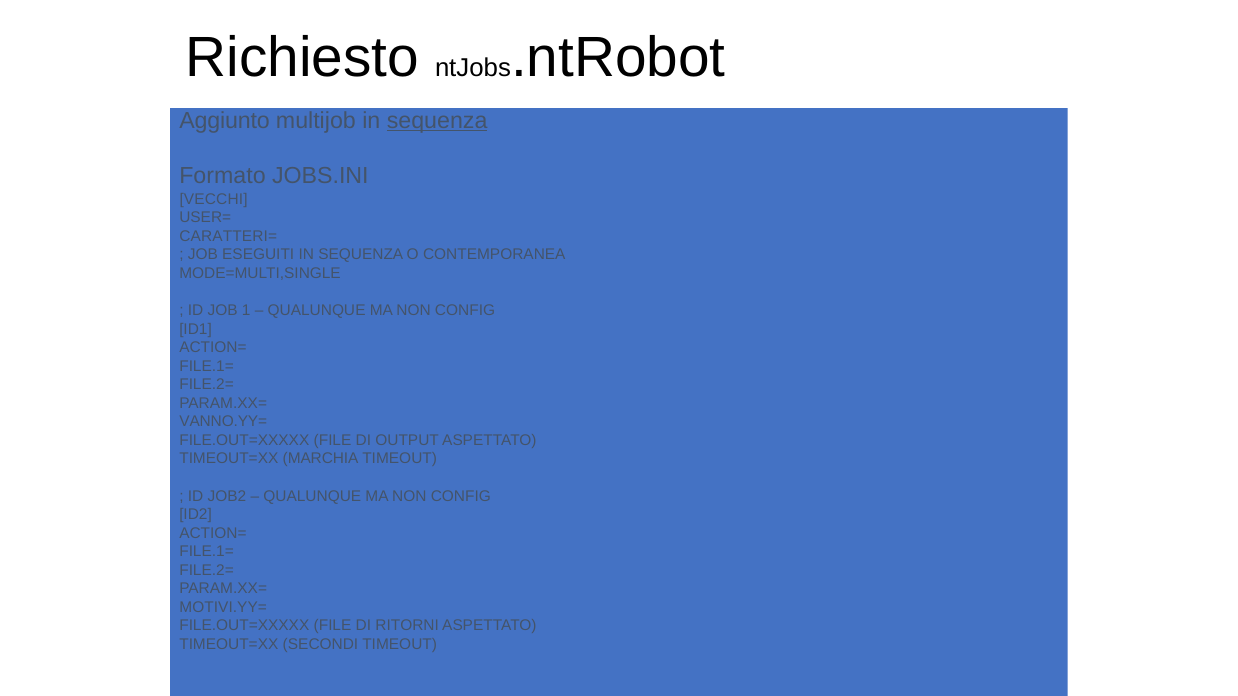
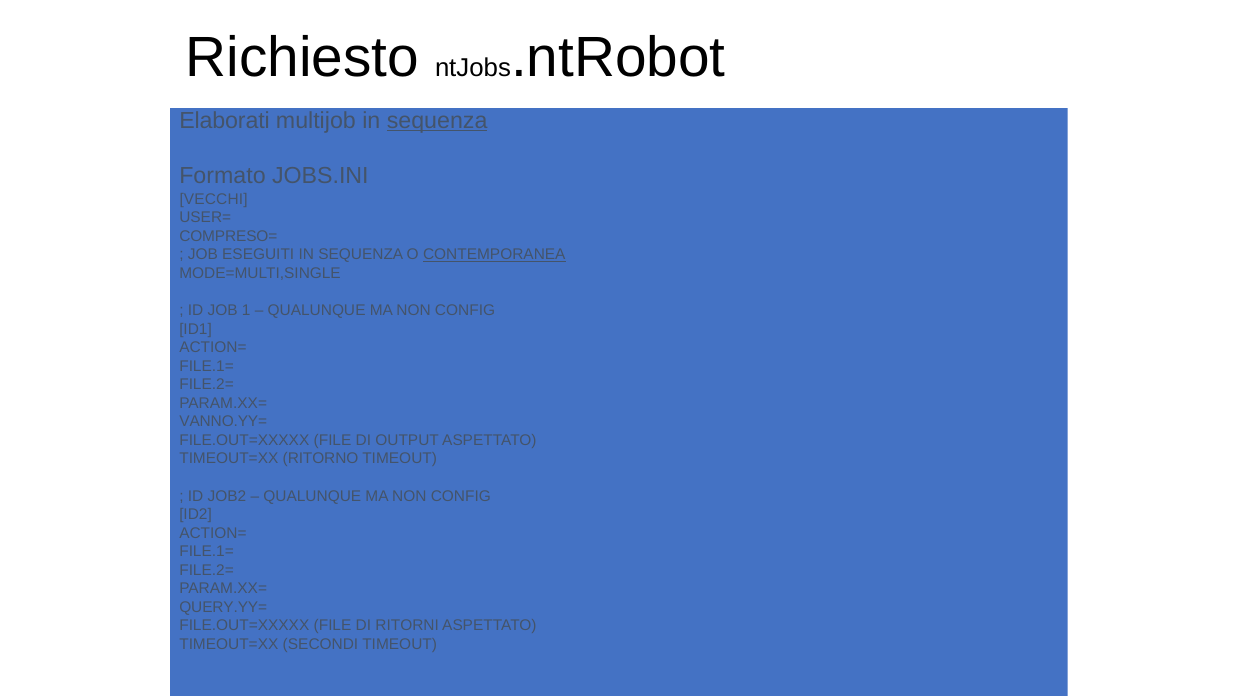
Aggiunto: Aggiunto -> Elaborati (225, 121)
CARATTERI=: CARATTERI= -> COMPRESO= (228, 236)
CONTEMPORANEA underline: none -> present (494, 255)
MARCHIA: MARCHIA -> RITORNO (321, 459)
MOTIVI.YY=: MOTIVI.YY= -> QUERY.YY= (223, 608)
